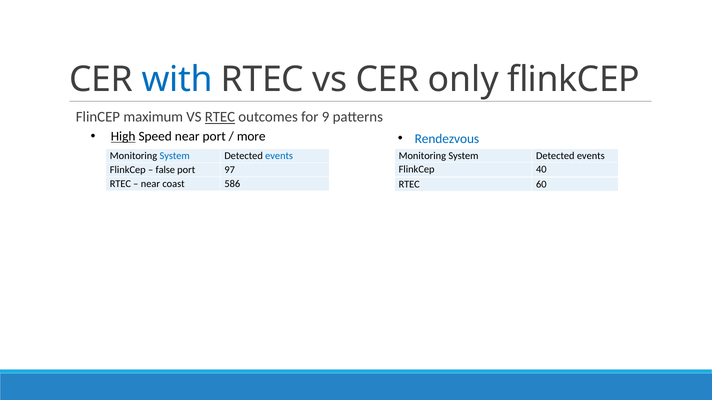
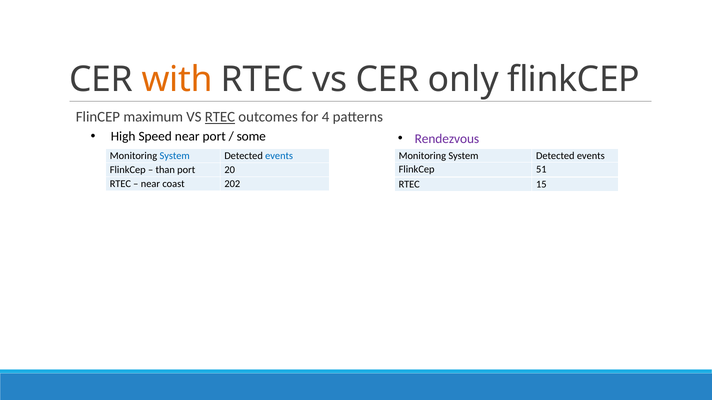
with colour: blue -> orange (177, 80)
9: 9 -> 4 (326, 117)
High underline: present -> none (123, 137)
more: more -> some (251, 137)
Rendezvous colour: blue -> purple (447, 139)
40: 40 -> 51 (541, 170)
false: false -> than (165, 170)
97: 97 -> 20 (230, 170)
586: 586 -> 202 (232, 184)
60: 60 -> 15 (541, 185)
